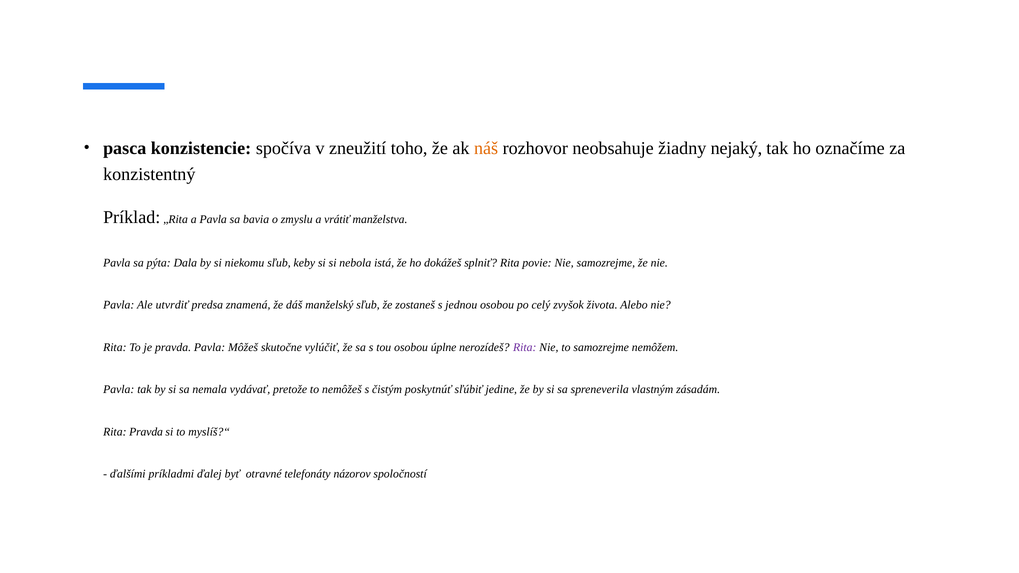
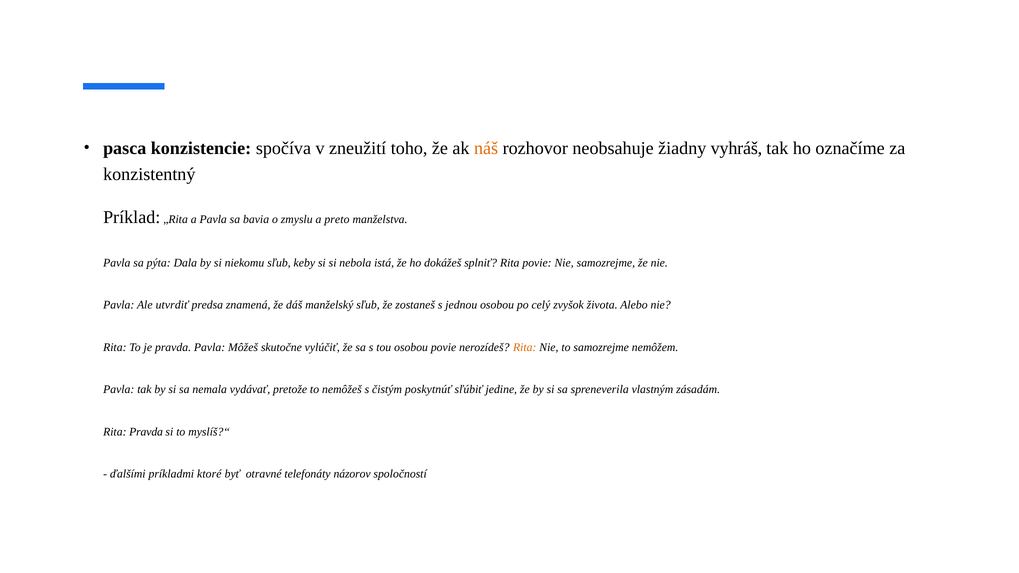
nejaký: nejaký -> vyhráš (736, 148)
vrátiť: vrátiť -> preto (337, 219)
osobou úplne: úplne -> povie (444, 347)
Rita colour: purple -> orange (525, 347)
ďalej: ďalej -> ktoré (209, 474)
